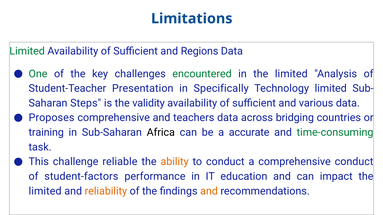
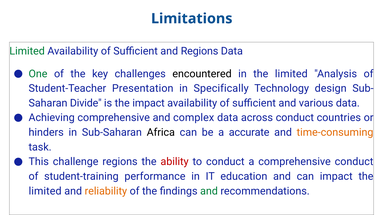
encountered colour: green -> black (202, 74)
Technology limited: limited -> design (331, 89)
Steps: Steps -> Divide (86, 103)
the validity: validity -> impact (149, 103)
Proposes: Proposes -> Achieving (52, 118)
teachers: teachers -> complex (194, 118)
across bridging: bridging -> conduct (295, 118)
training: training -> hinders (46, 133)
time-consuming colour: green -> orange (335, 133)
challenge reliable: reliable -> regions (120, 162)
ability colour: orange -> red (175, 162)
student-factors: student-factors -> student-training (81, 177)
and colour: orange -> green (209, 191)
